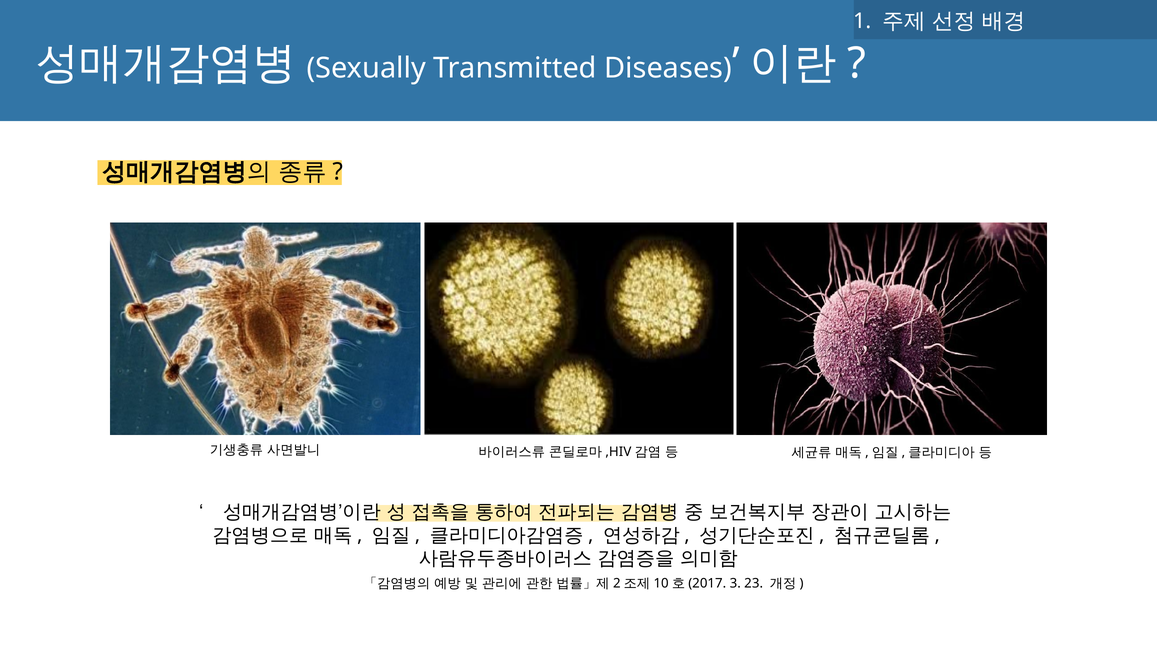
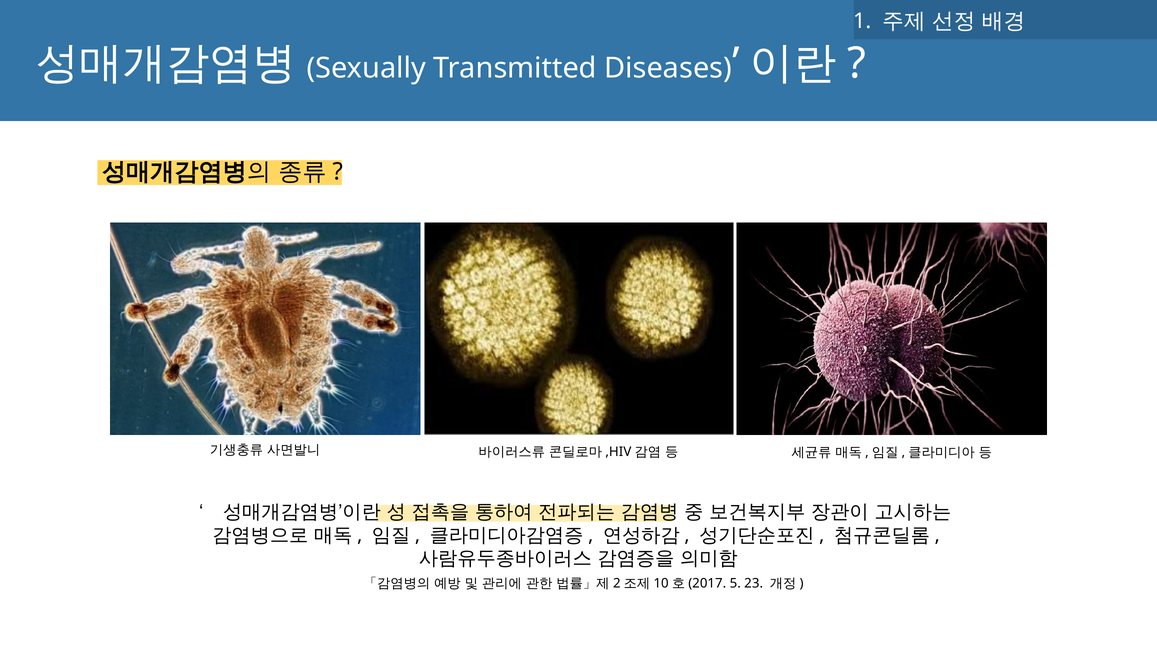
3: 3 -> 5 (735, 583)
